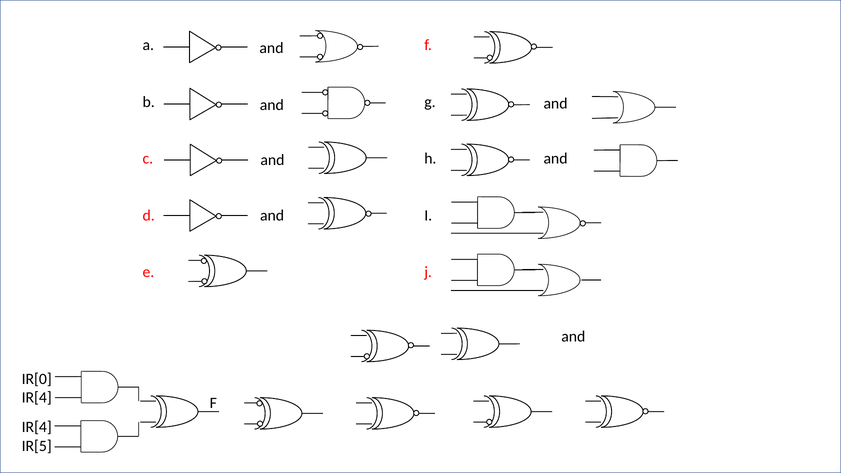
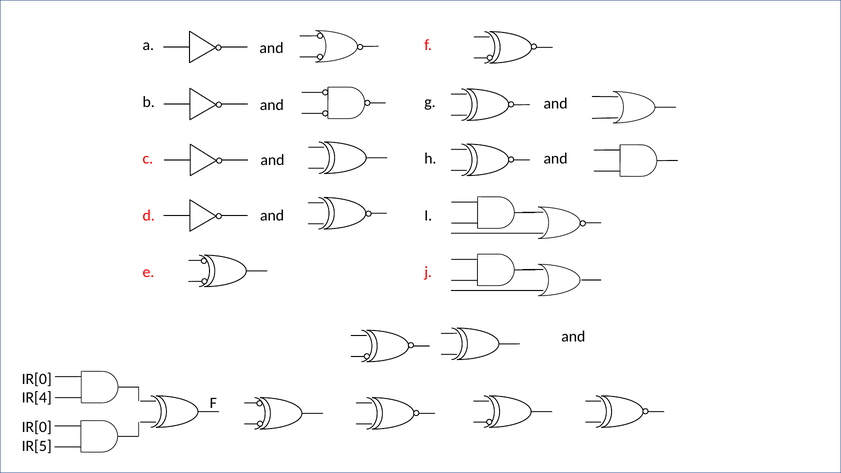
IR[4: IR[4 -> IR[0 (37, 427)
